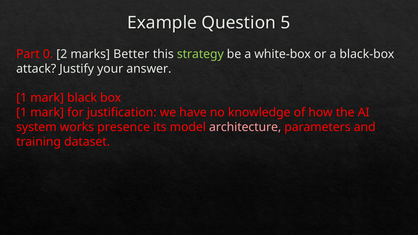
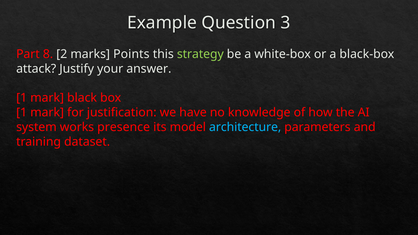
5: 5 -> 3 (285, 23)
0: 0 -> 8 (48, 54)
Better: Better -> Points (131, 54)
architecture colour: pink -> light blue (245, 127)
